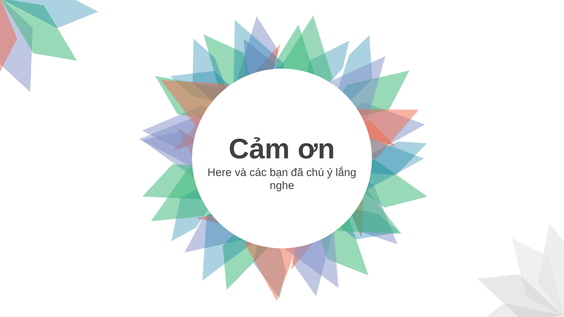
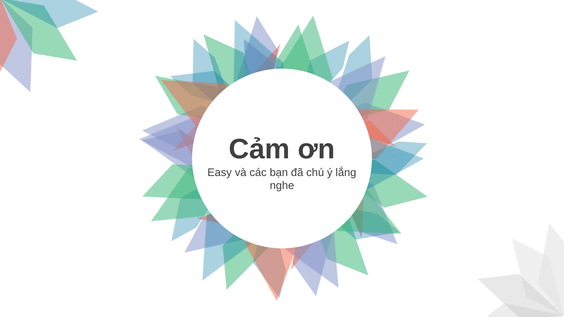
Here: Here -> Easy (220, 173)
